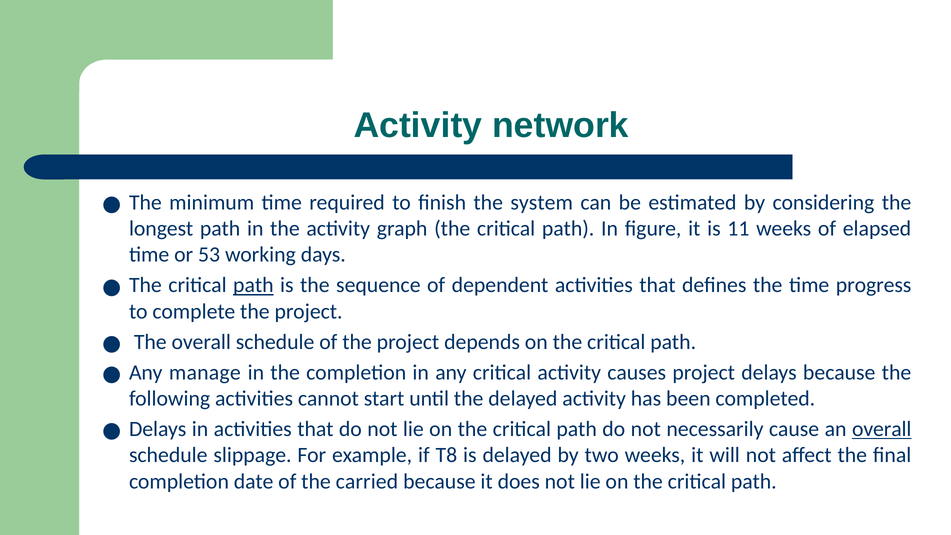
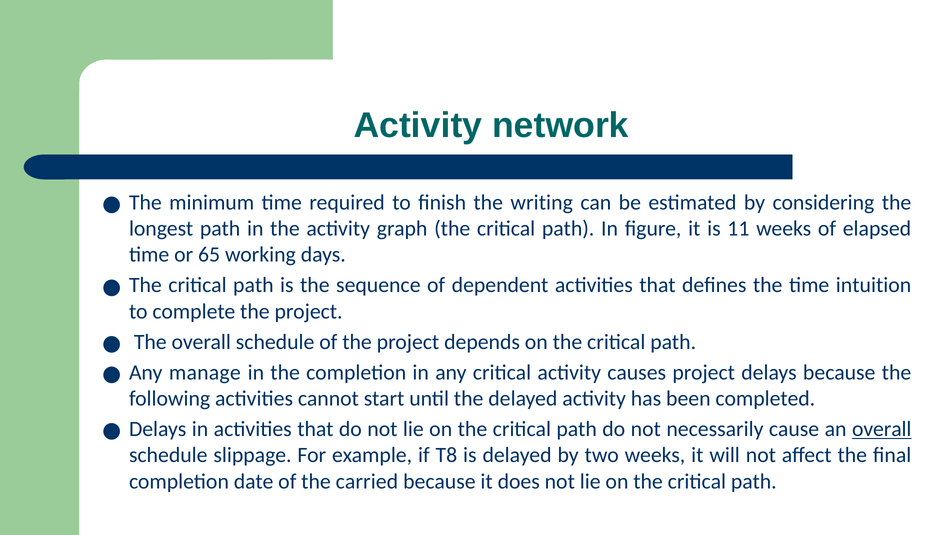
system: system -> writing (542, 202)
53: 53 -> 65 (209, 255)
path underline: present -> none (253, 285)
progress: progress -> intuition (874, 285)
